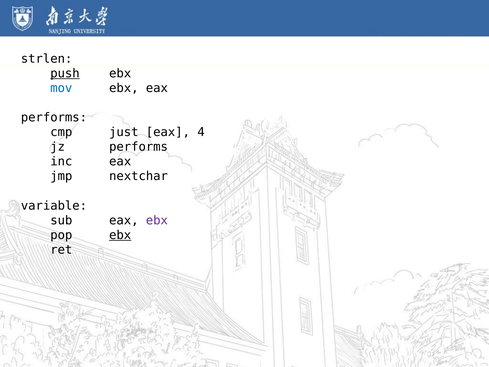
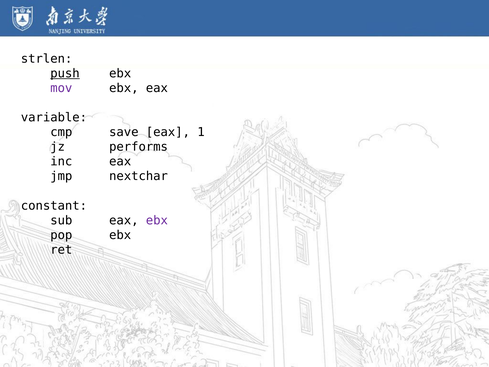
mov colour: blue -> purple (61, 88)
performs: performs -> variable (54, 117)
just: just -> save (124, 132)
4: 4 -> 1 (201, 132)
variable: variable -> constant (54, 206)
ebx underline: present -> none (120, 235)
